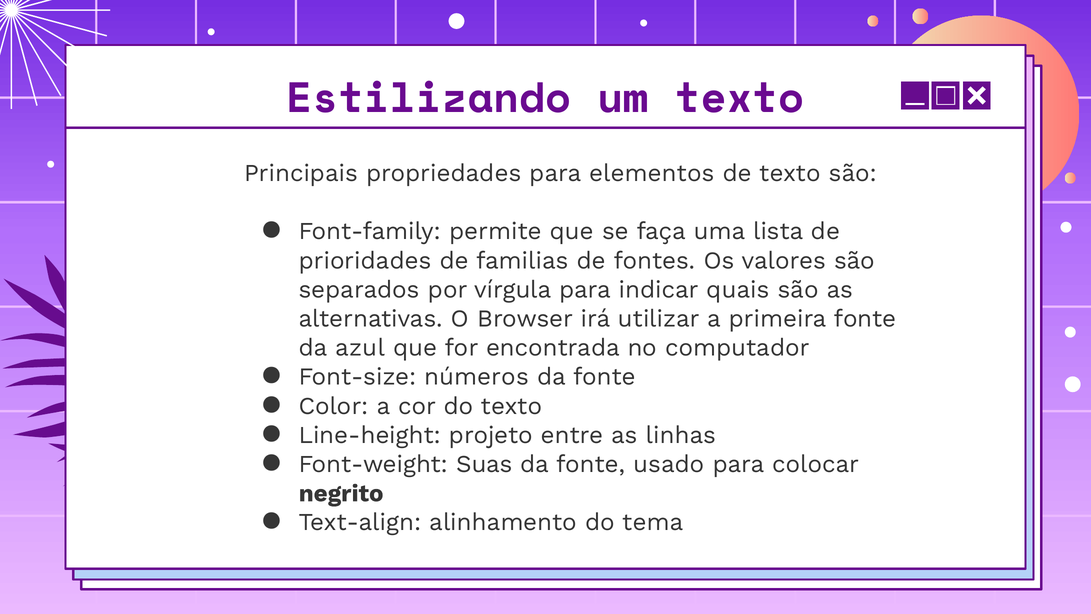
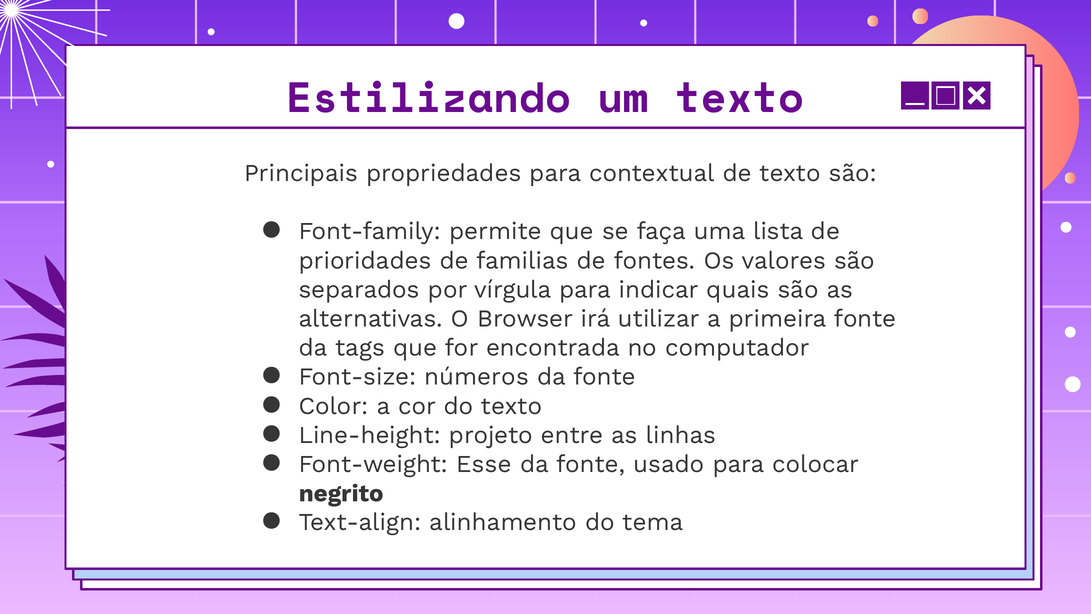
elementos: elementos -> contextual (652, 173)
azul: azul -> tags (360, 348)
Suas: Suas -> Esse (484, 464)
